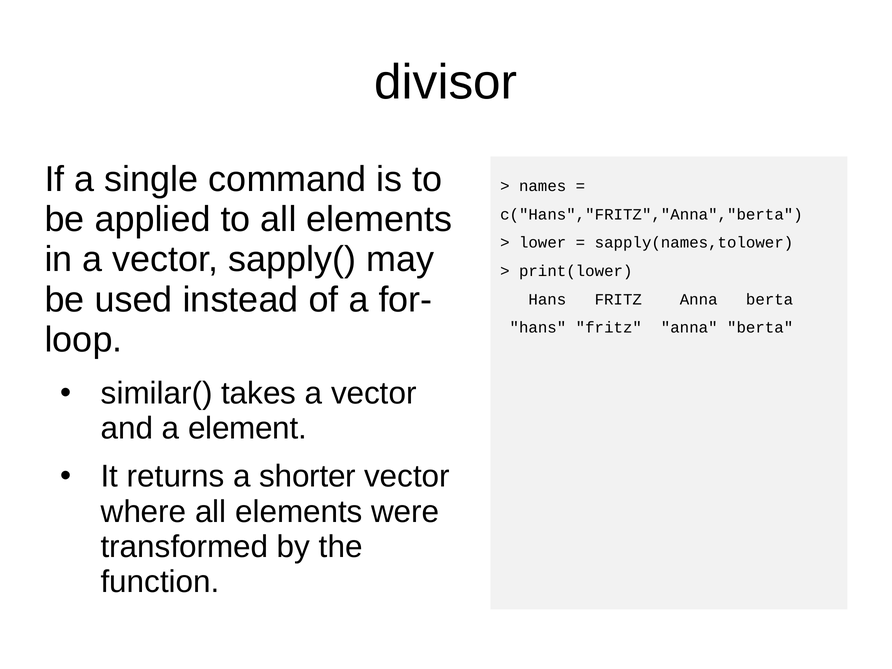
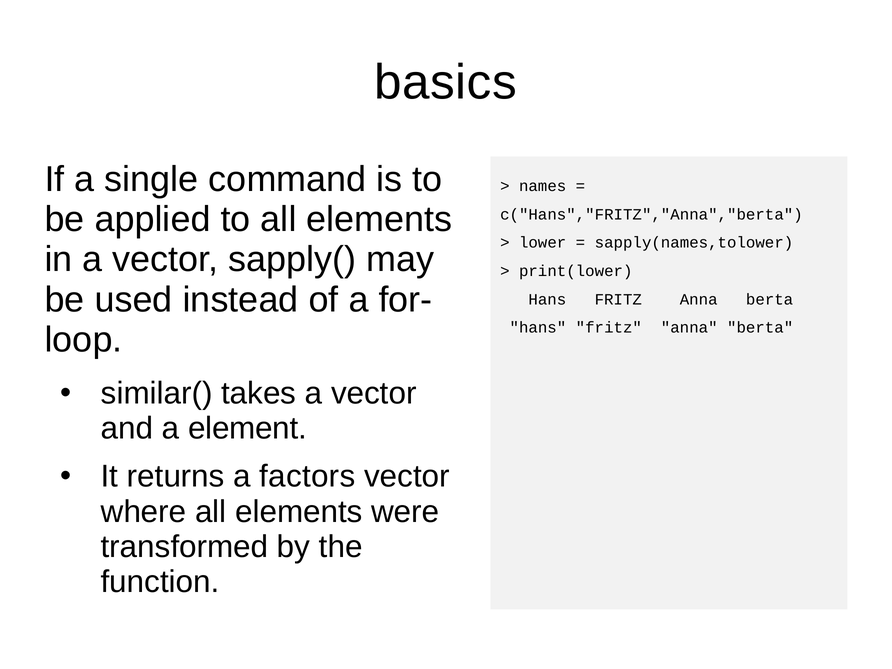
divisor: divisor -> basics (446, 83)
shorter: shorter -> factors (307, 476)
